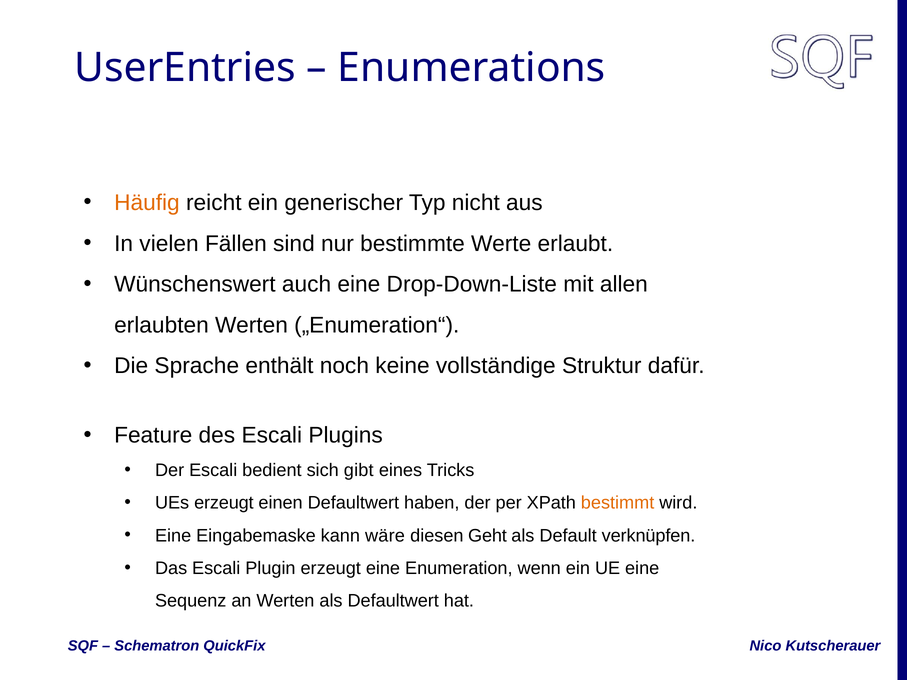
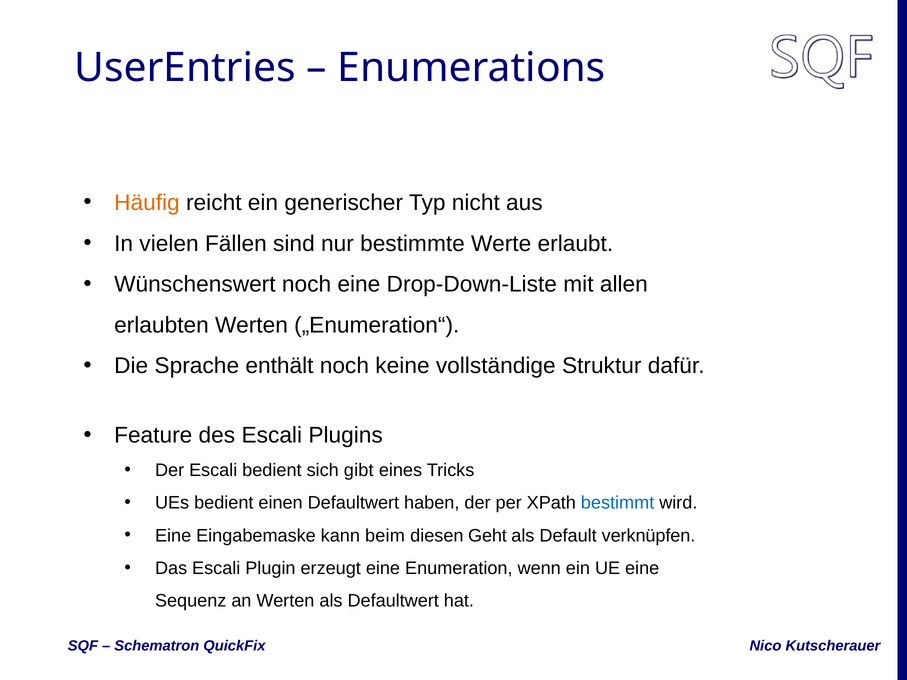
Wünschenswert auch: auch -> noch (307, 284)
UEs erzeugt: erzeugt -> bedient (224, 503)
bestimmt colour: orange -> blue (618, 503)
wäre: wäre -> beim (385, 536)
